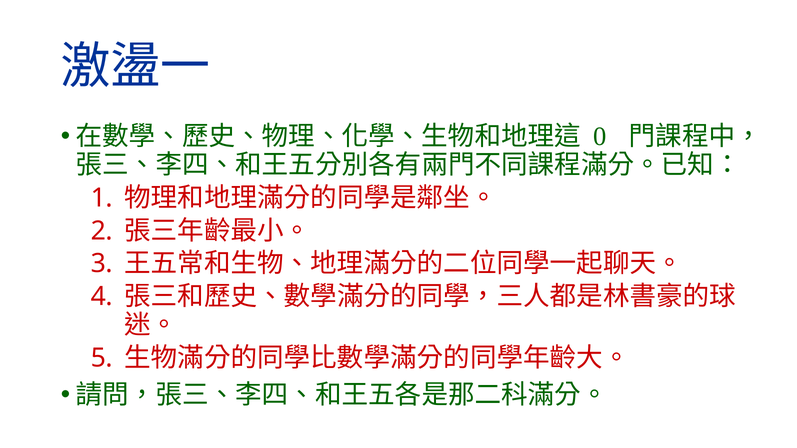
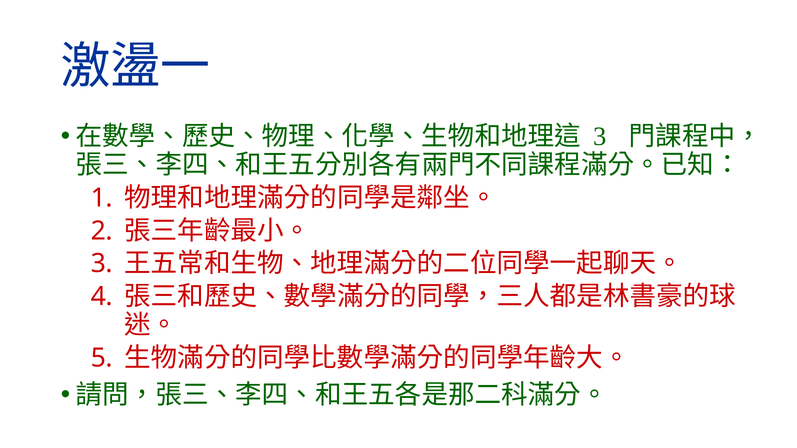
0: 0 -> 3 (600, 137)
